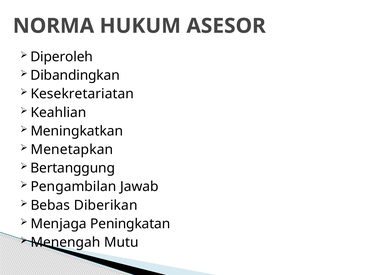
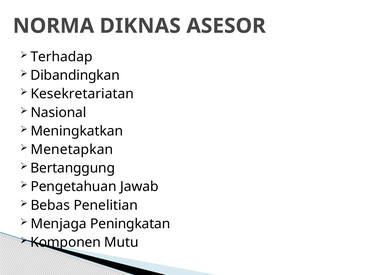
HUKUM: HUKUM -> DIKNAS (140, 26)
Diperoleh: Diperoleh -> Terhadap (62, 57)
Keahlian: Keahlian -> Nasional (58, 113)
Pengambilan: Pengambilan -> Pengetahuan (74, 187)
Diberikan: Diberikan -> Penelitian (106, 205)
Menengah: Menengah -> Komponen (66, 243)
